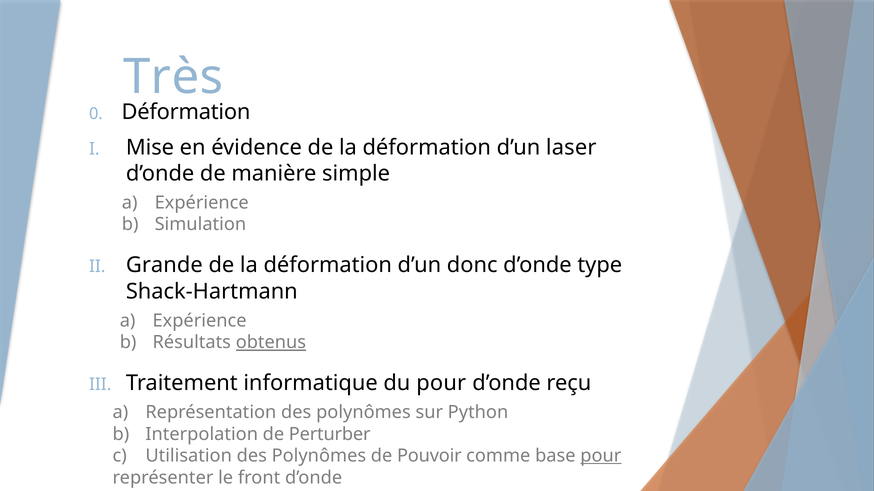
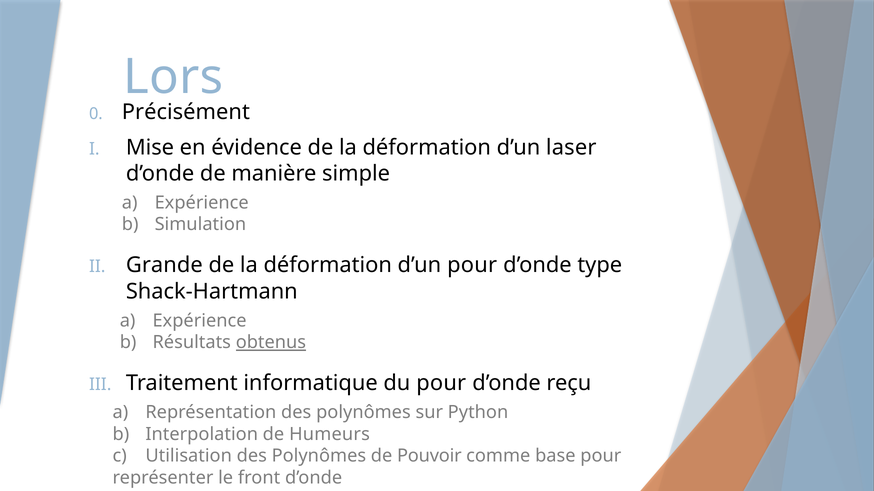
Très: Très -> Lors (173, 77)
0 Déformation: Déformation -> Précisément (186, 112)
d’un donc: donc -> pour (472, 266)
Perturber: Perturber -> Humeurs (330, 435)
pour underline: present -> none (601, 456)
